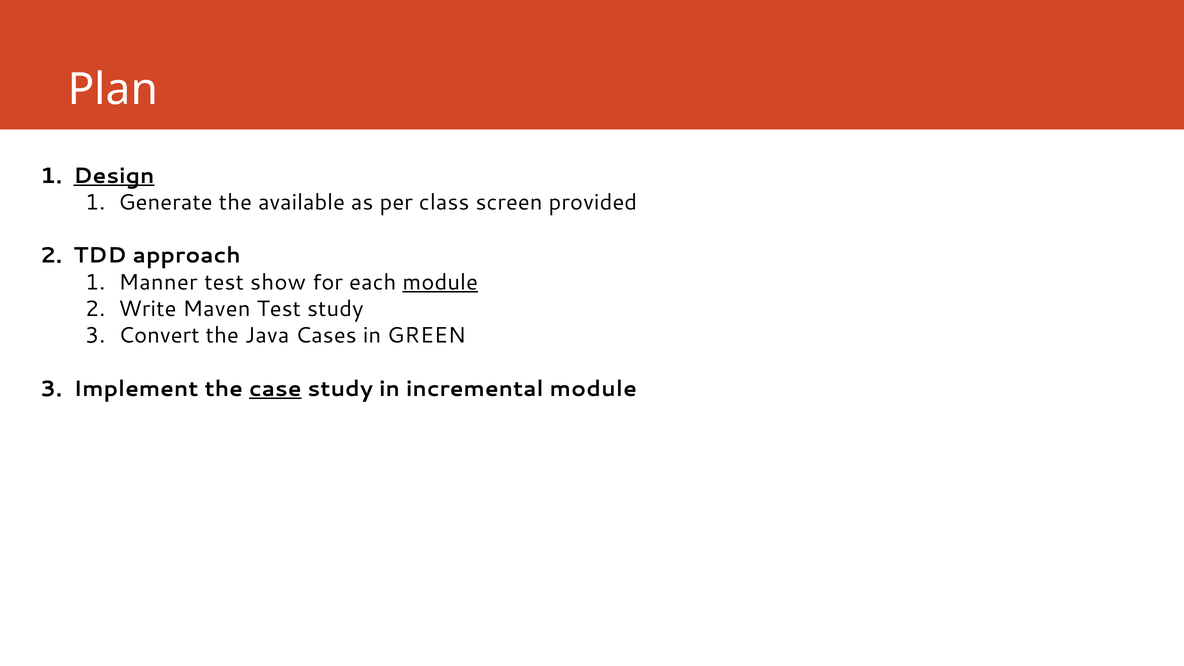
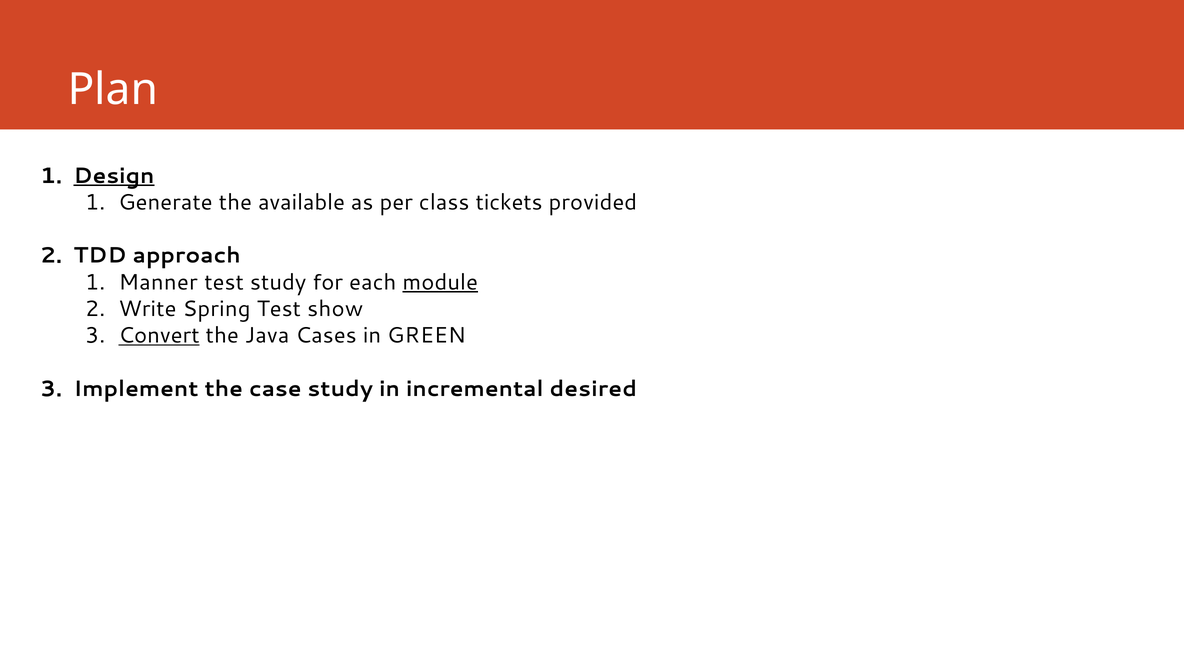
screen: screen -> tickets (509, 202)
test show: show -> study (278, 282)
Maven: Maven -> Spring (217, 309)
Test study: study -> show (335, 309)
Convert underline: none -> present (159, 336)
case underline: present -> none (275, 389)
incremental module: module -> desired (593, 389)
